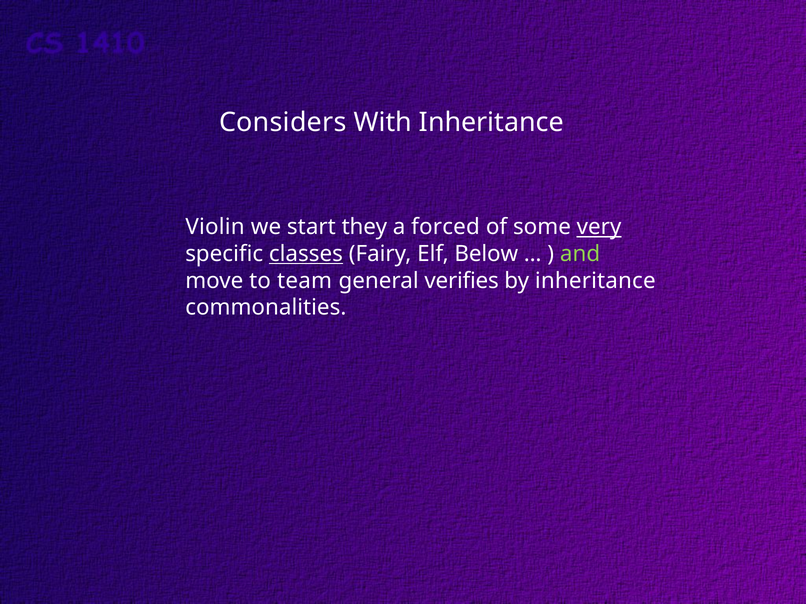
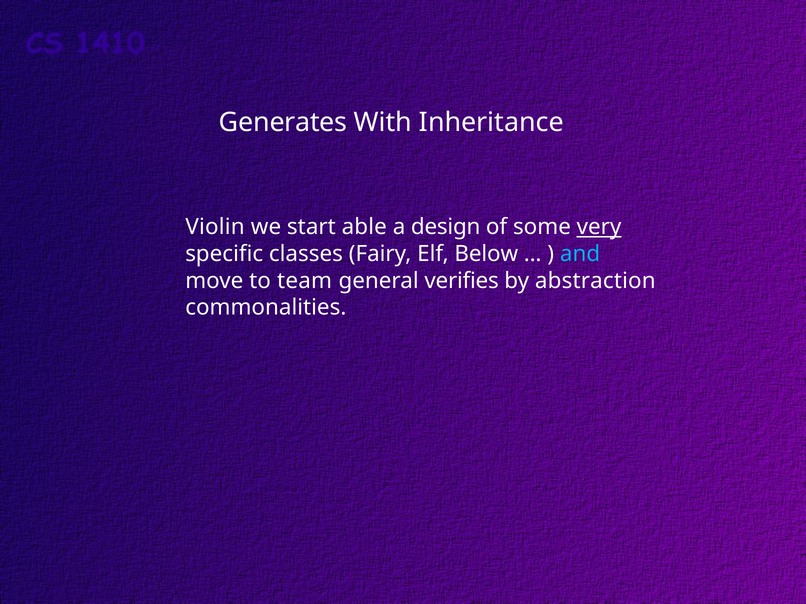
Considers: Considers -> Generates (283, 123)
they: they -> able (364, 227)
forced: forced -> design (446, 227)
classes underline: present -> none (306, 254)
and colour: light green -> light blue (580, 254)
by inheritance: inheritance -> abstraction (595, 281)
